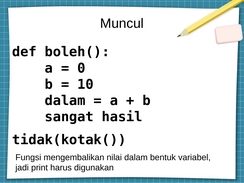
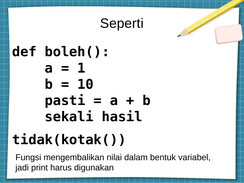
Muncul: Muncul -> Seperti (122, 24)
0: 0 -> 1 (81, 68)
dalam: dalam -> pasti (65, 101)
sangat: sangat -> sekali (69, 117)
